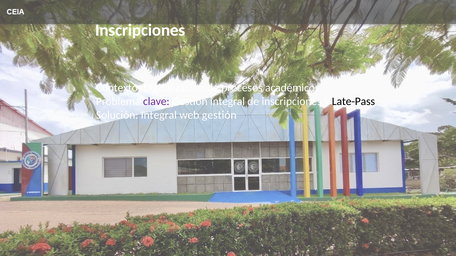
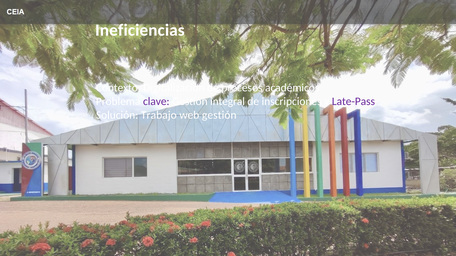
Inscripciones: Inscripciones -> Ineficiencias (140, 30)
Late-Pass colour: black -> purple (353, 102)
Solución Integral: Integral -> Trabajo (159, 115)
